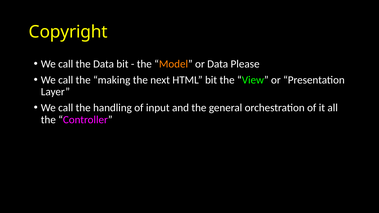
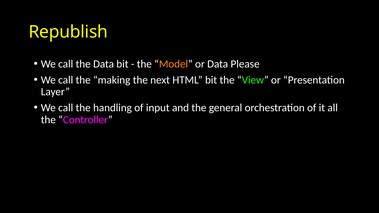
Copyright: Copyright -> Republish (68, 32)
